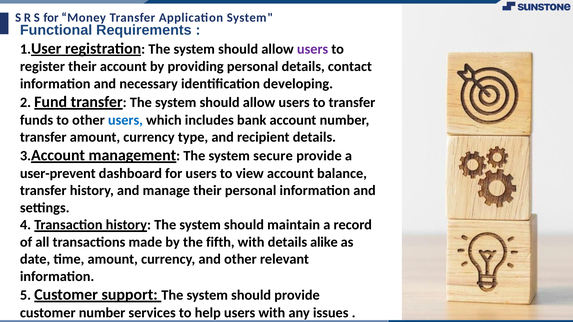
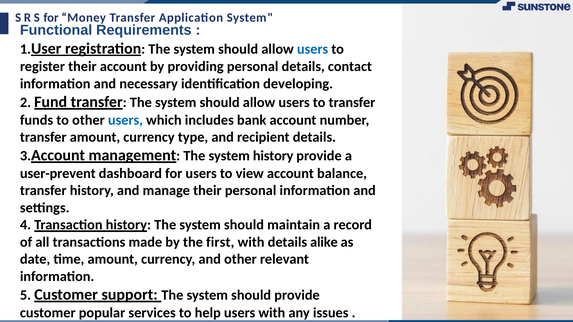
users colour: purple -> blue (313, 49)
system secure: secure -> history (273, 156)
fifth: fifth -> first (220, 242)
customer number: number -> popular (102, 313)
